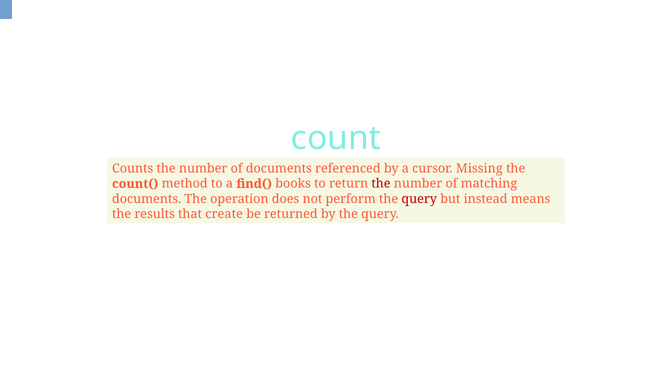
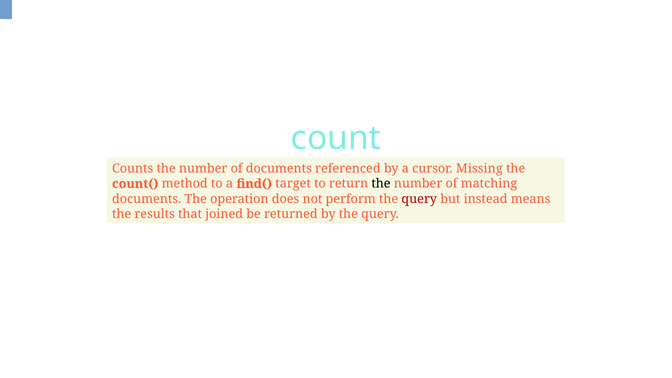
books: books -> target (293, 184)
the colour: red -> black (381, 184)
create: create -> joined (224, 214)
